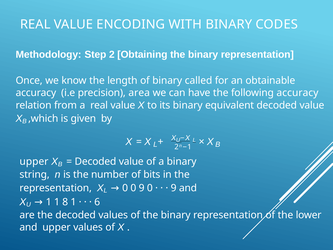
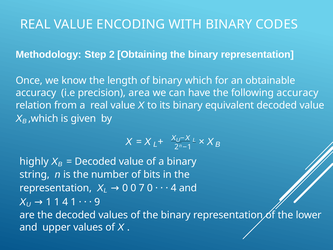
called: called -> which (199, 81)
upper: upper -> highly (34, 162)
0 9: 9 -> 7 (142, 188)
9: 9 -> 4 (174, 188)
1 8: 8 -> 4 (65, 202)
6: 6 -> 9 (97, 202)
